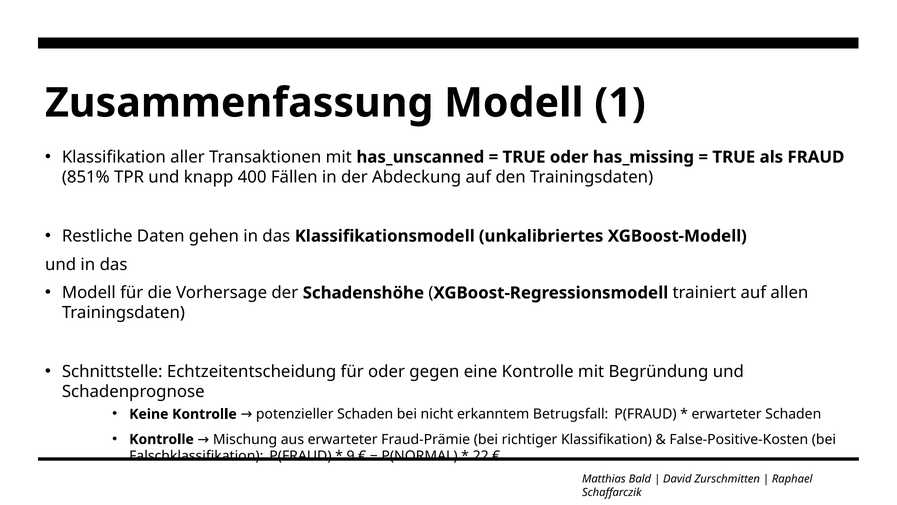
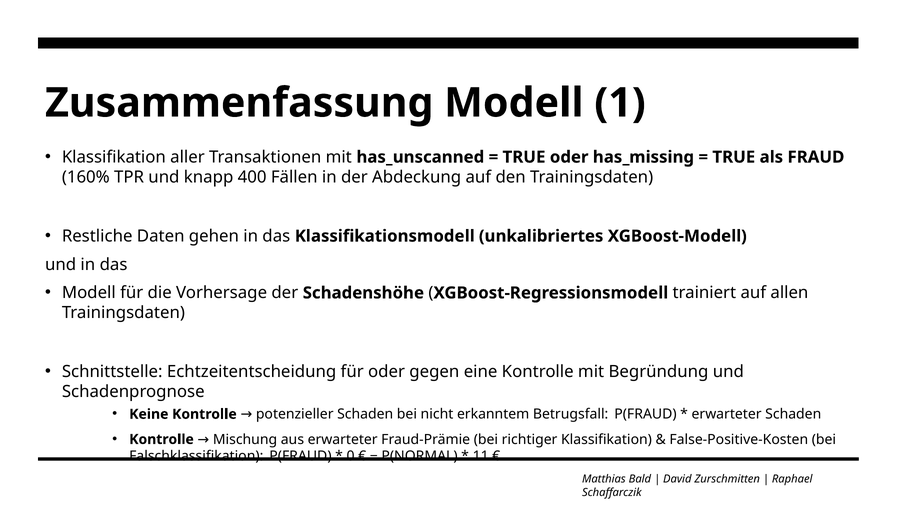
851%: 851% -> 160% (86, 177)
9: 9 -> 0 (351, 456)
22: 22 -> 11 (481, 456)
